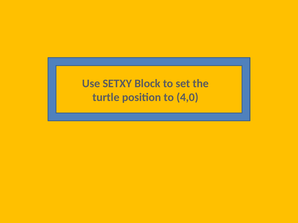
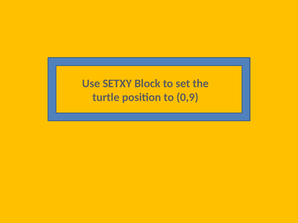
4,0: 4,0 -> 0,9 (187, 98)
